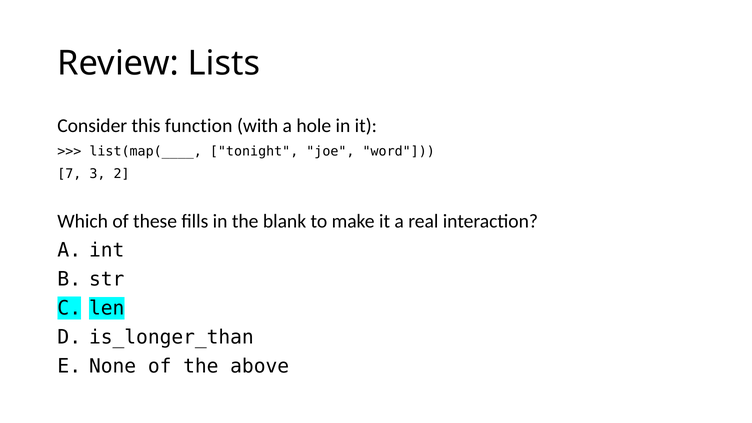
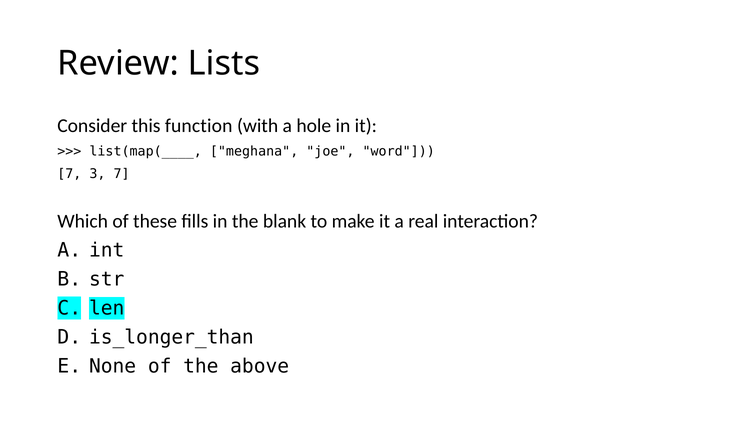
tonight: tonight -> meghana (254, 152)
3 2: 2 -> 7 (122, 174)
